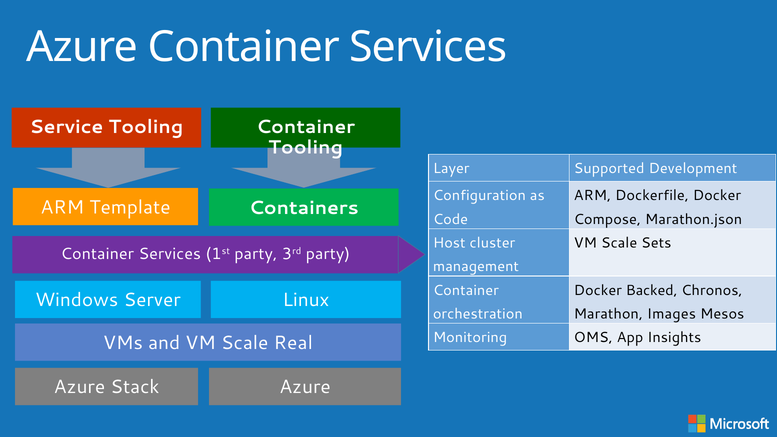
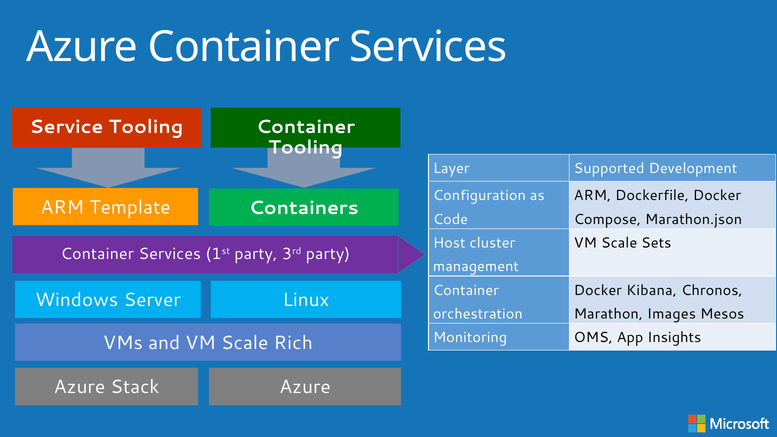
Backed: Backed -> Kibana (651, 290)
Real: Real -> Rich (293, 343)
